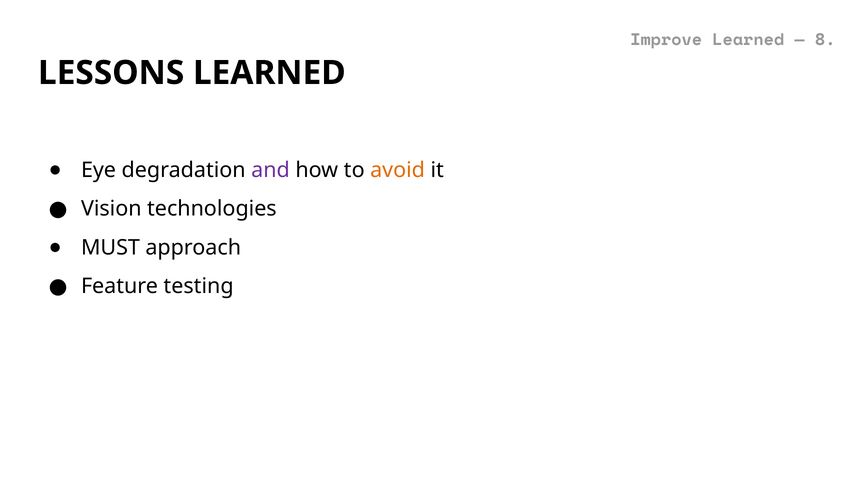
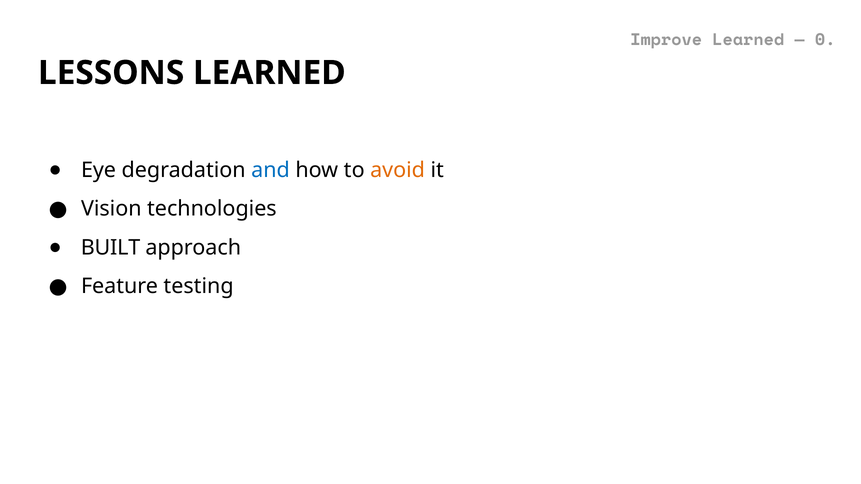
8: 8 -> 0 (825, 40)
and colour: purple -> blue (271, 170)
MUST: MUST -> BUILT (111, 248)
